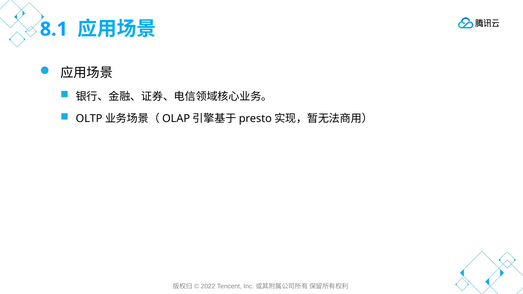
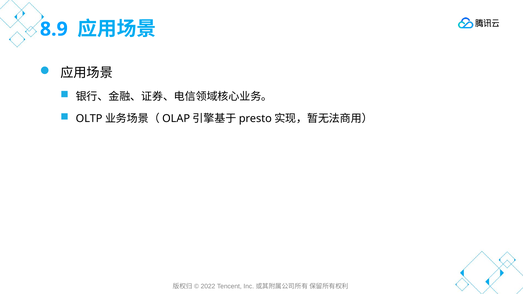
8.1: 8.1 -> 8.9 (54, 29)
